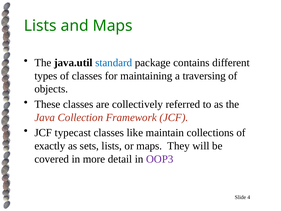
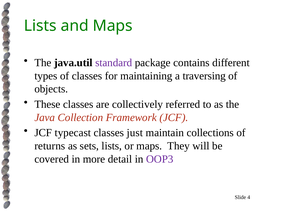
standard colour: blue -> purple (114, 63)
like: like -> just (135, 133)
exactly: exactly -> returns (50, 146)
